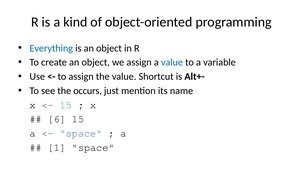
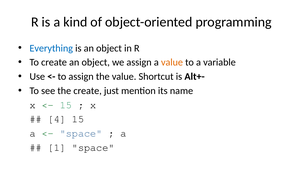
value colour: blue -> orange (172, 62)
the occurs: occurs -> create (88, 90)
6: 6 -> 4 (57, 119)
